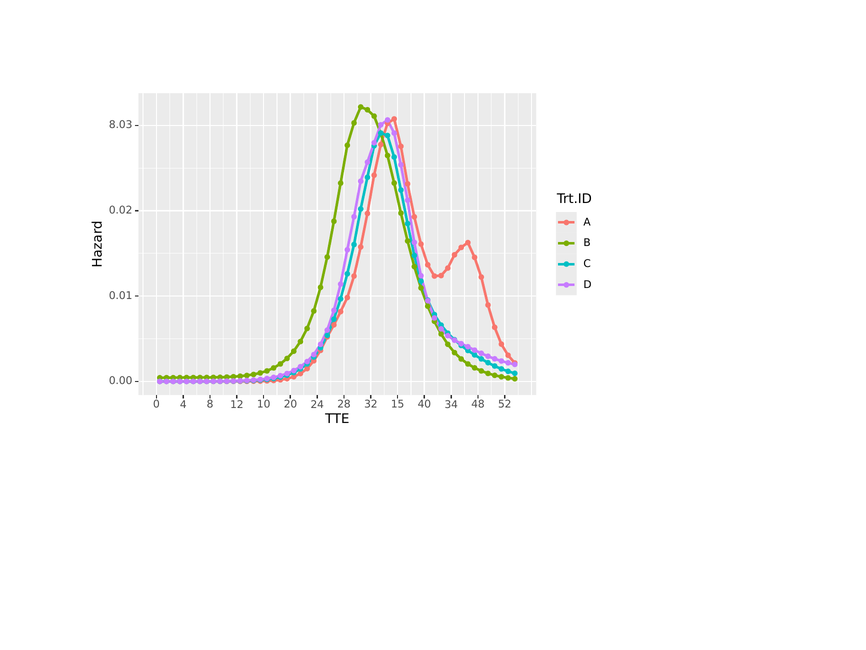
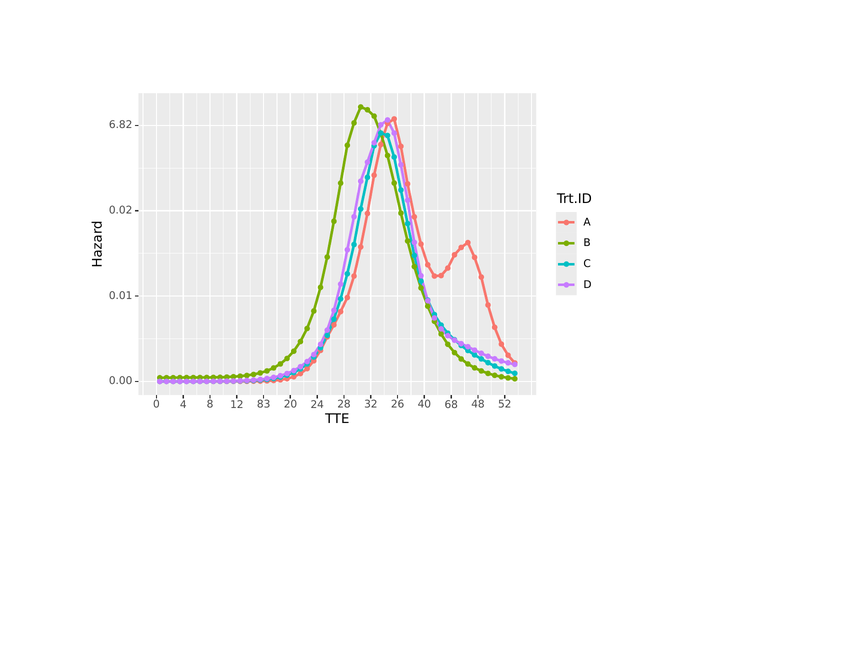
8.03: 8.03 -> 6.82 (121, 125)
10: 10 -> 83 (264, 404)
15: 15 -> 26 (398, 404)
34: 34 -> 68 (451, 404)
